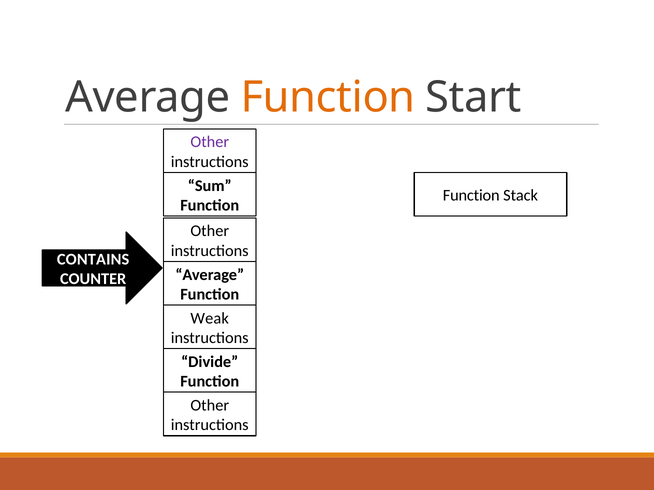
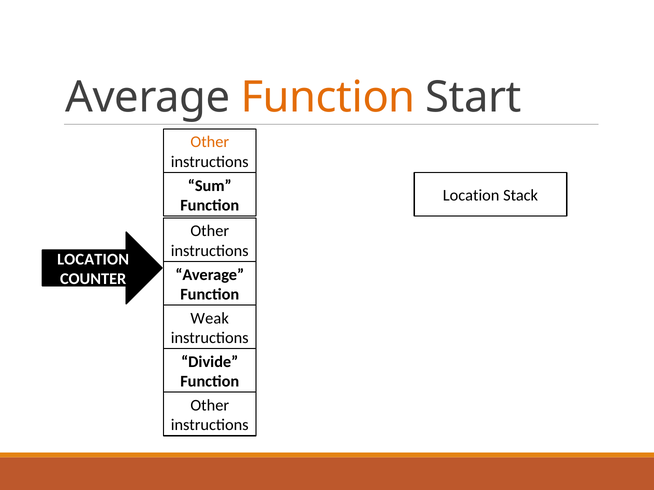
Other colour: purple -> orange (210, 142)
Function: Function -> Location (471, 196)
CONTAINS: CONTAINS -> LOCATION (93, 260)
